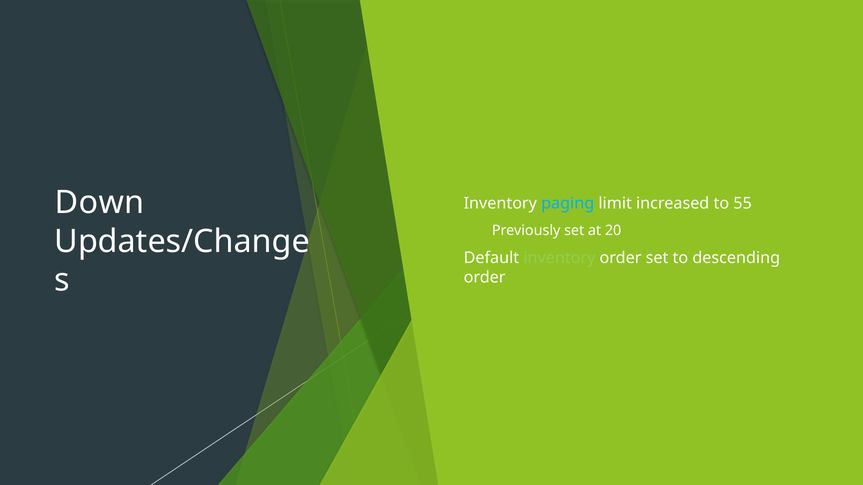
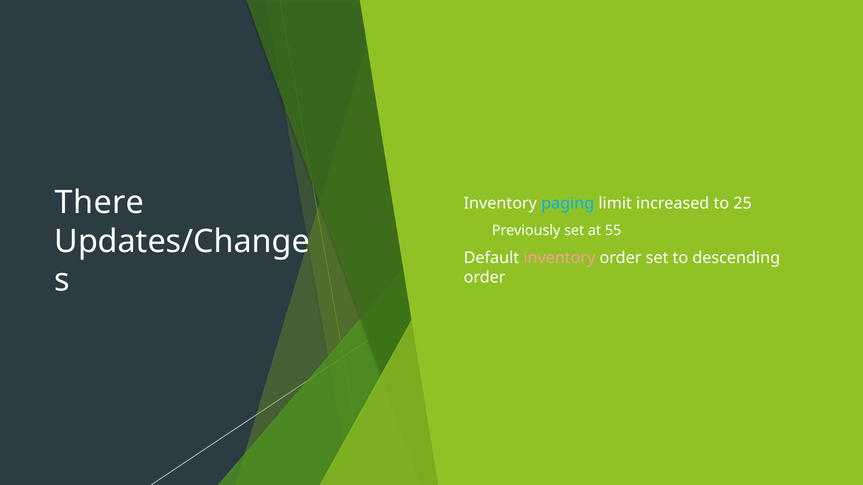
Down: Down -> There (100, 203)
55: 55 -> 25 (743, 204)
20: 20 -> 55 (613, 231)
inventory colour: light green -> pink (559, 258)
